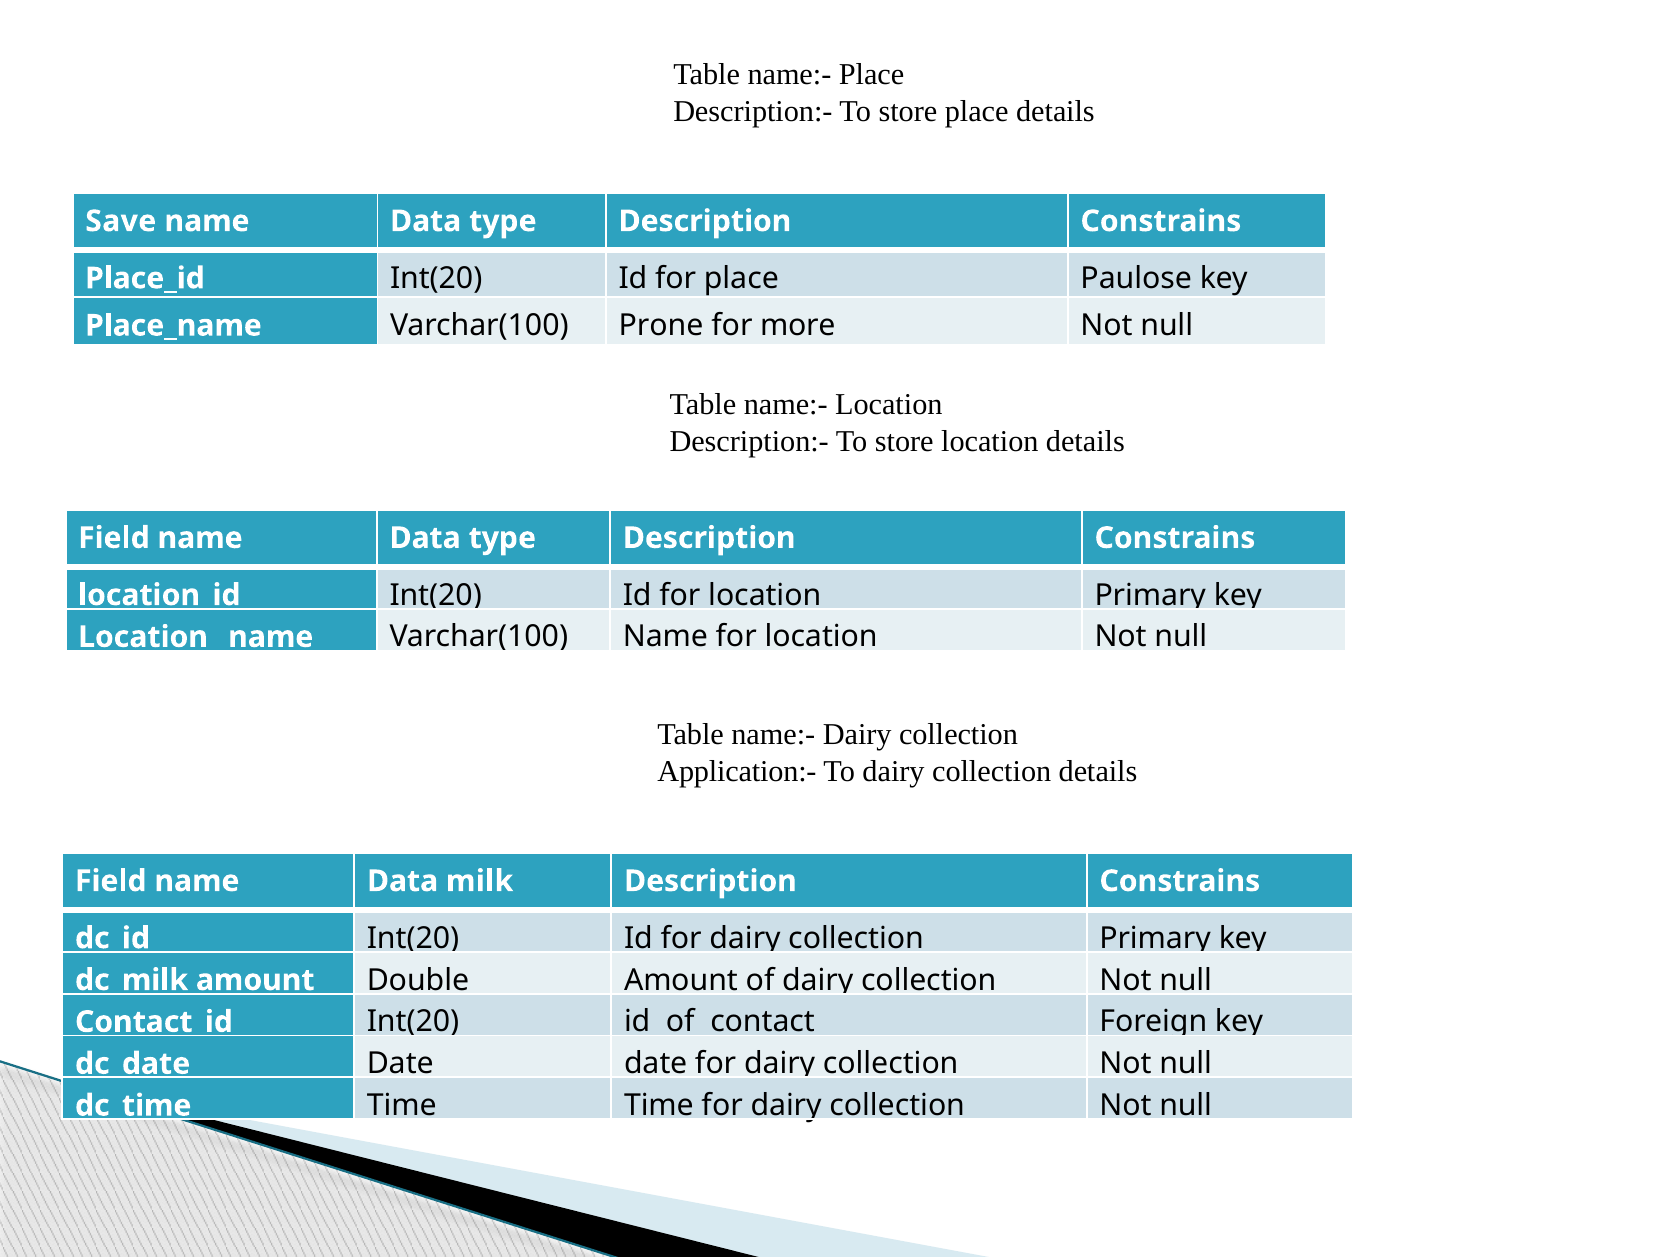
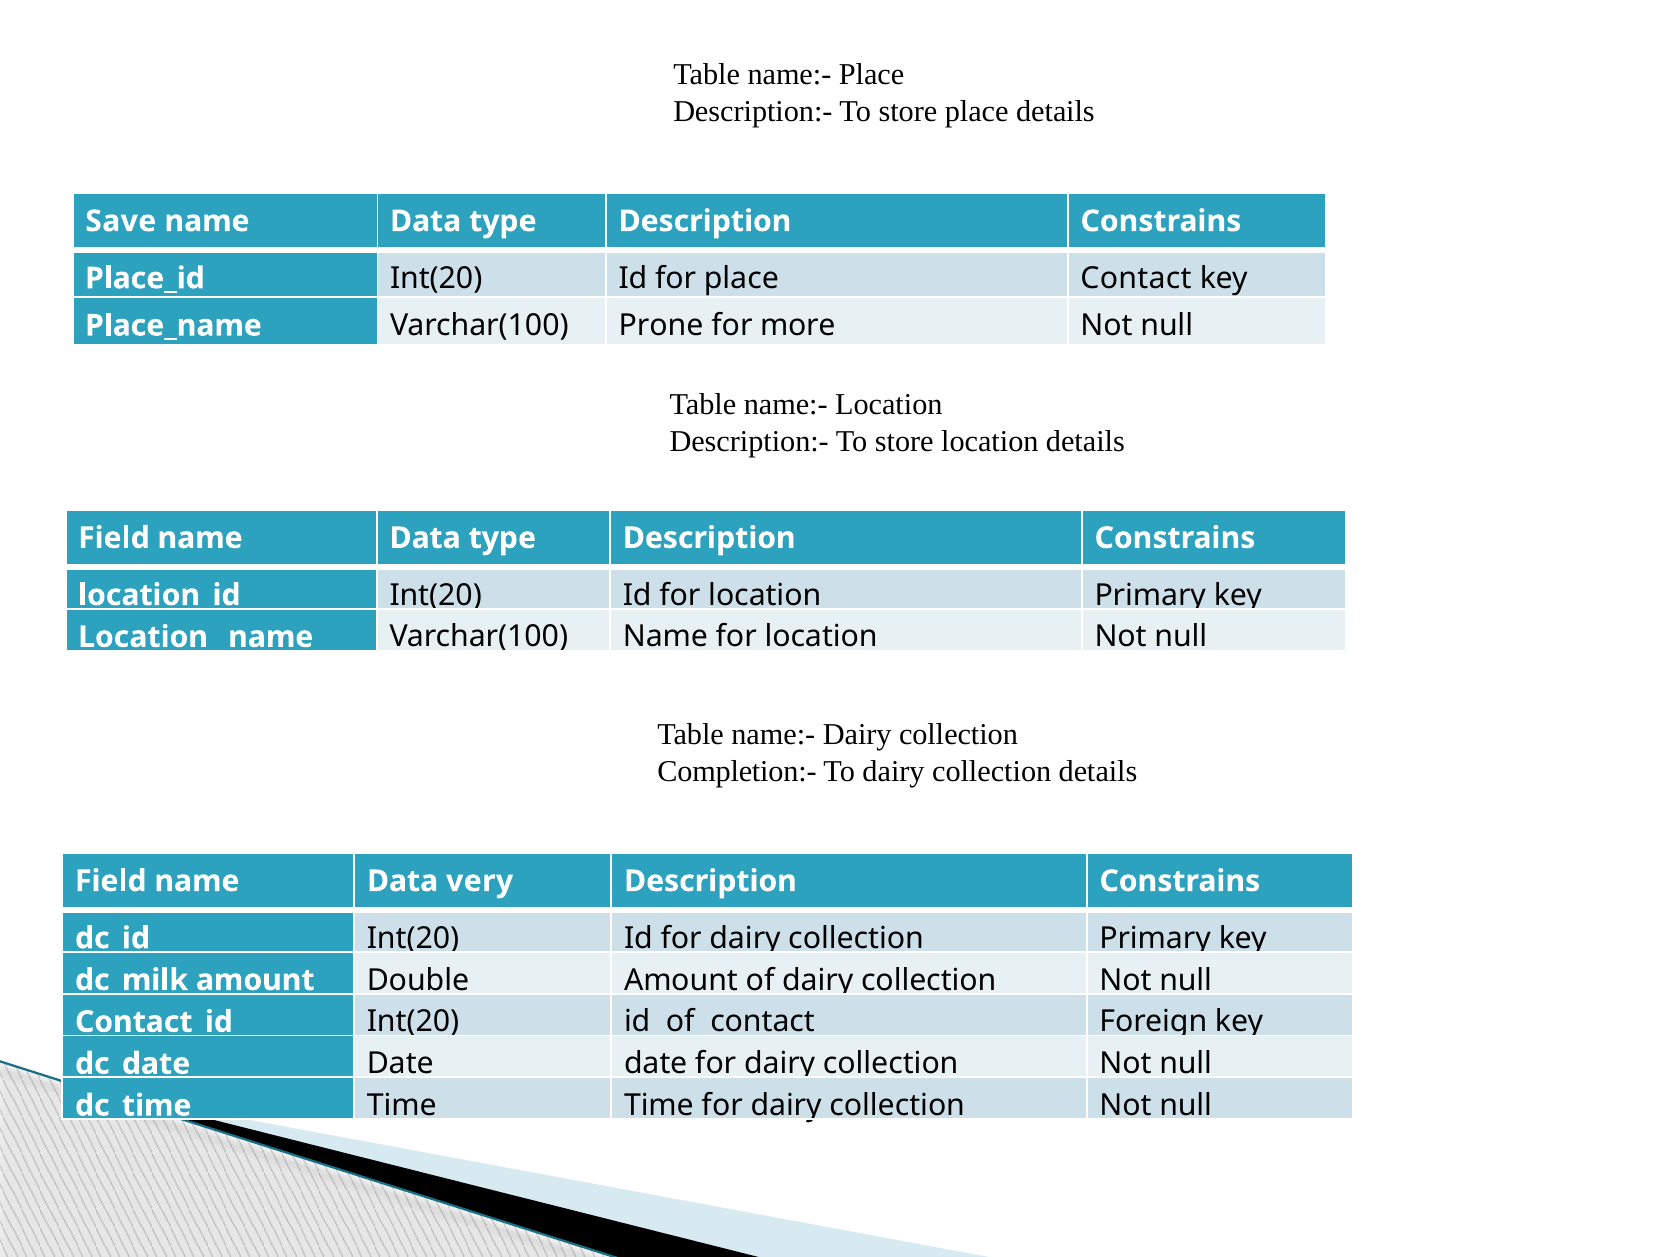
place Paulose: Paulose -> Contact (1136, 278)
Application:-: Application:- -> Completion:- (737, 771)
milk: milk -> very (480, 881)
